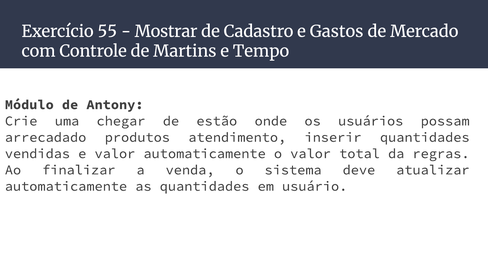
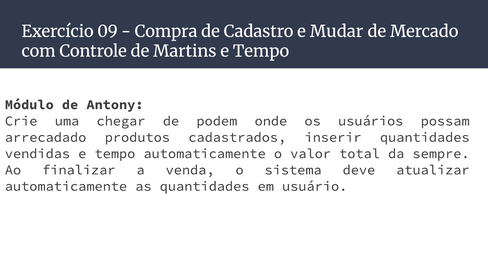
55: 55 -> 09 (107, 31)
Mostrar: Mostrar -> Compra (166, 31)
Gastos: Gastos -> Mudar (337, 31)
estão: estão -> podem (217, 121)
atendimento: atendimento -> cadastrados (237, 137)
vendidas e valor: valor -> tempo (115, 153)
regras: regras -> sempre (441, 153)
